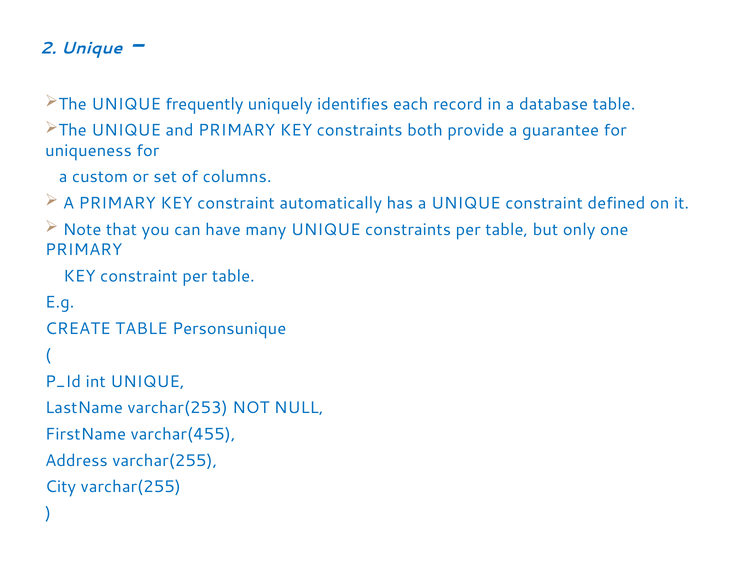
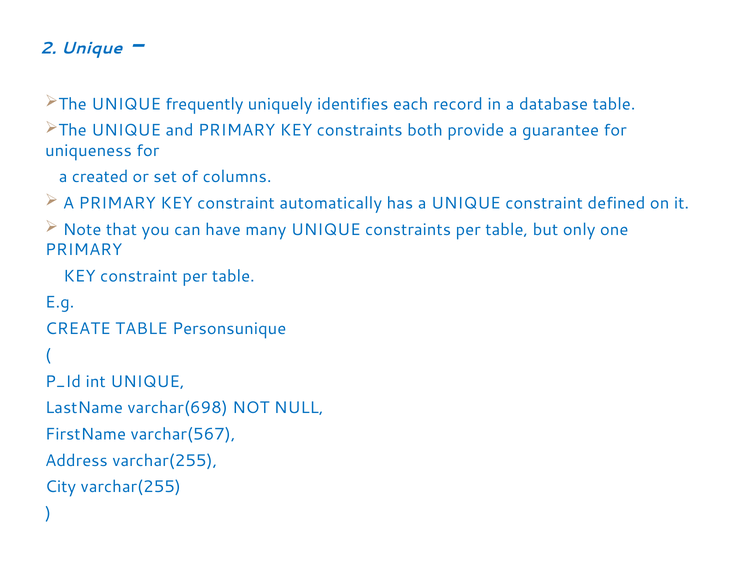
custom: custom -> created (100, 177)
varchar(253: varchar(253 -> varchar(698 (178, 408)
varchar(455: varchar(455 -> varchar(567 (183, 435)
